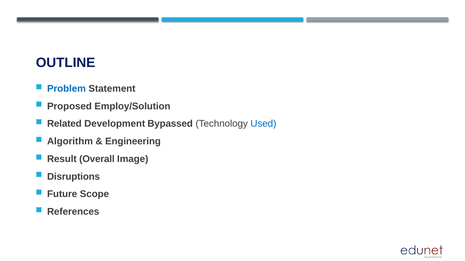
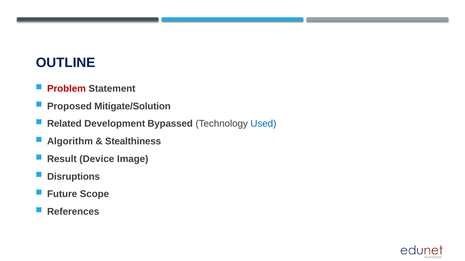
Problem colour: blue -> red (66, 89)
Employ/Solution: Employ/Solution -> Mitigate/Solution (132, 106)
Engineering: Engineering -> Stealthiness (133, 142)
Overall: Overall -> Device (97, 159)
